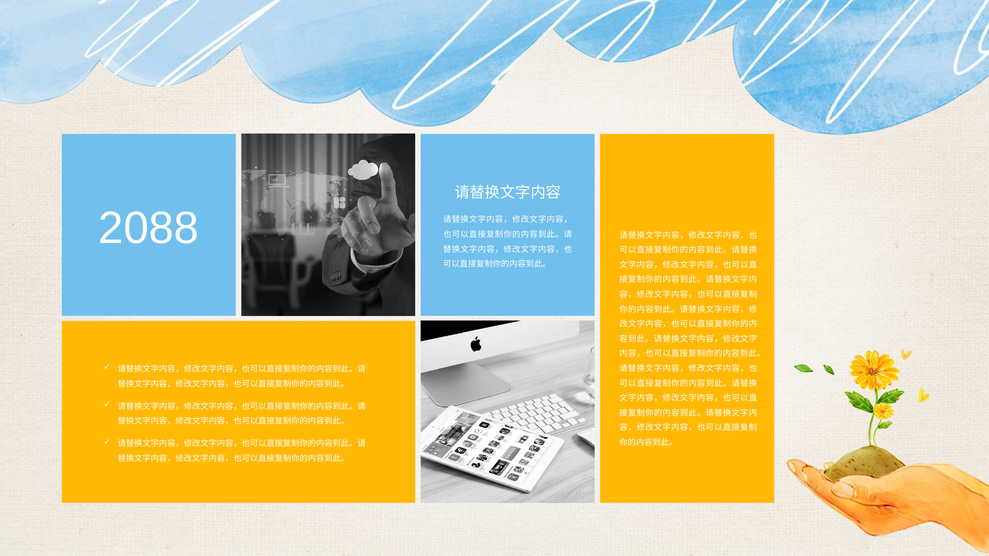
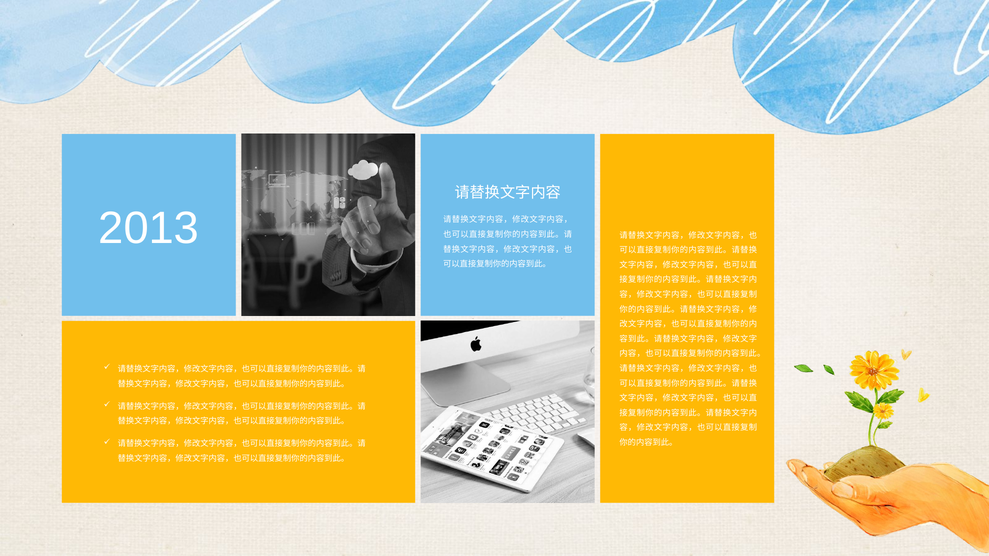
2088: 2088 -> 2013 (149, 228)
